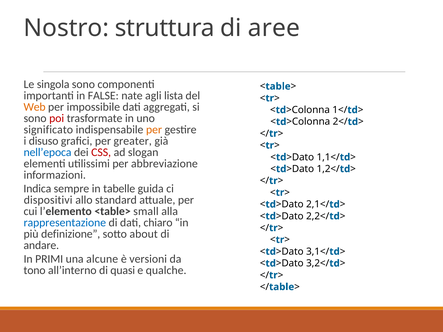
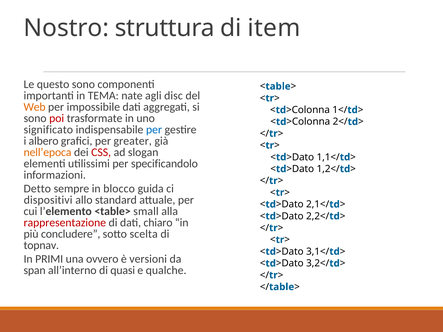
aree: aree -> item (274, 28)
singola: singola -> questo (53, 84)
FALSE: FALSE -> TEMA (103, 96)
lista: lista -> disc (174, 96)
per colour: orange -> blue (154, 130)
disuso: disuso -> albero (44, 141)
nell’epoca colour: blue -> orange (48, 153)
abbreviazione: abbreviazione -> specificandolo (164, 164)
Indica: Indica -> Detto (37, 189)
tabelle: tabelle -> blocco (119, 189)
rappresentazione colour: blue -> red (65, 223)
definizione: definizione -> concludere (71, 234)
about: about -> scelta (144, 234)
andare: andare -> topnav (41, 246)
alcune: alcune -> ovvero (102, 259)
tono: tono -> span (35, 270)
